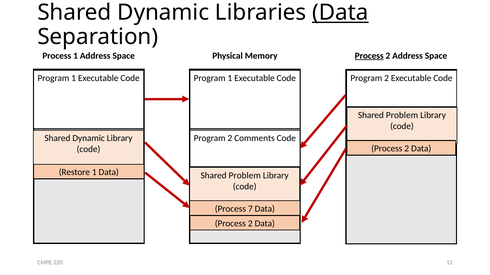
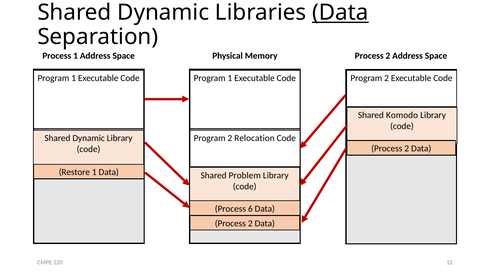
Process underline: present -> none (369, 56)
Problem: Problem -> Komodo (402, 115)
Comments: Comments -> Relocation (254, 138)
7: 7 -> 6 (250, 209)
